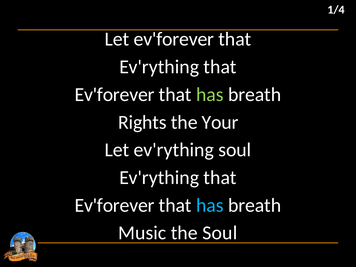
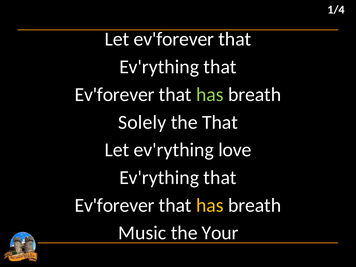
Rights: Rights -> Solely (142, 122)
the Your: Your -> That (220, 122)
ev'rything soul: soul -> love (235, 150)
has colour: light blue -> yellow (210, 205)
the Soul: Soul -> Your (220, 233)
